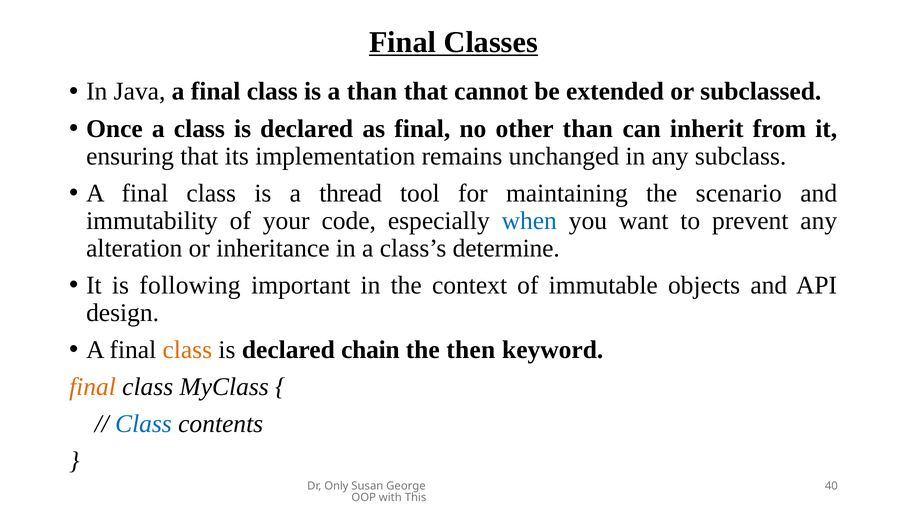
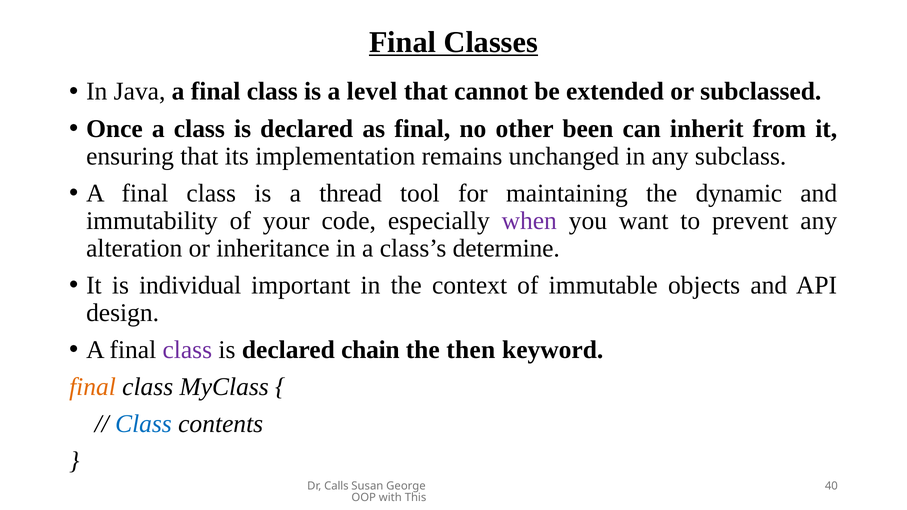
a than: than -> level (372, 92)
other than: than -> been (588, 129)
scenario: scenario -> dynamic (739, 193)
when colour: blue -> purple (529, 221)
following: following -> individual (190, 285)
class colour: orange -> purple (187, 350)
Only: Only -> Calls (336, 486)
